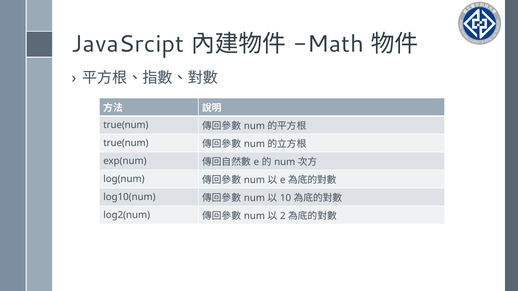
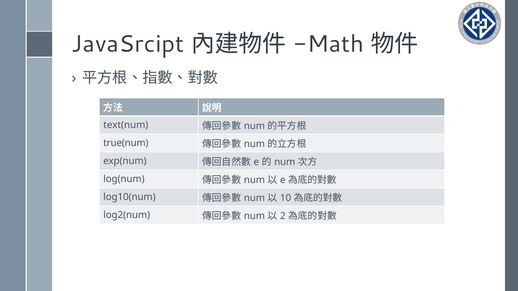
true(num: true(num -> text(num (126, 125)
